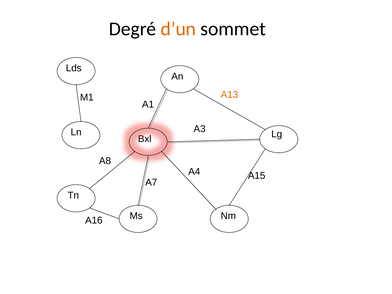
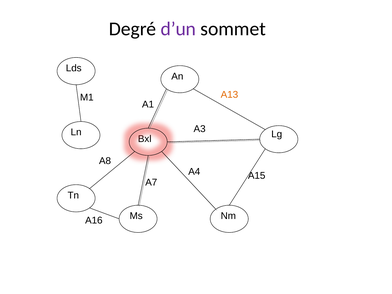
d’un colour: orange -> purple (178, 29)
